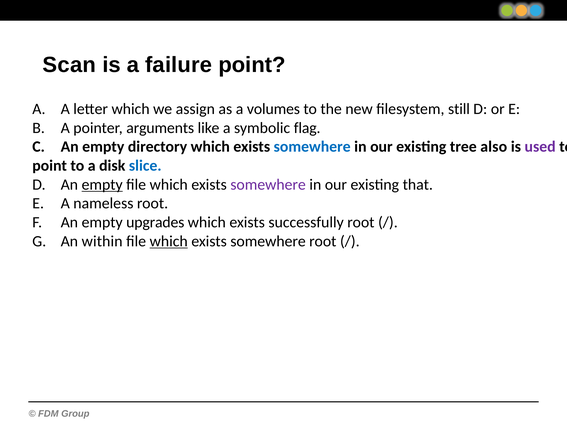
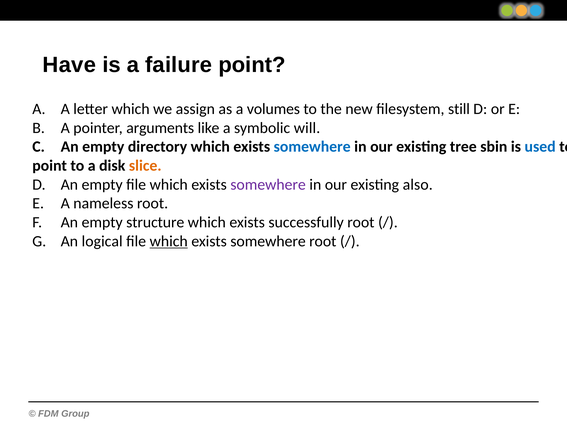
Scan: Scan -> Have (69, 65)
flag: flag -> will (307, 128)
also: also -> sbin (494, 147)
used colour: purple -> blue (540, 147)
slice colour: blue -> orange (145, 166)
empty underline: present -> none (102, 185)
that: that -> also (418, 185)
upgrades: upgrades -> structure (155, 222)
within: within -> logical (102, 241)
